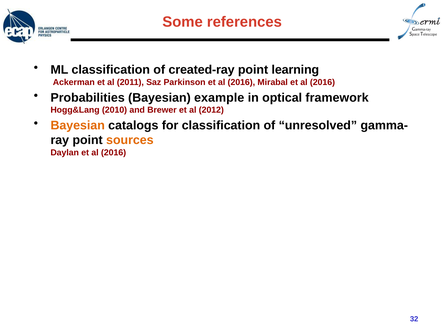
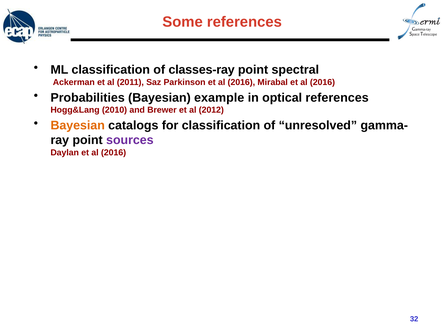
created-ray: created-ray -> classes-ray (202, 70)
learning: learning -> spectral (295, 70)
optical framework: framework -> references (337, 98)
sources colour: orange -> purple (130, 140)
